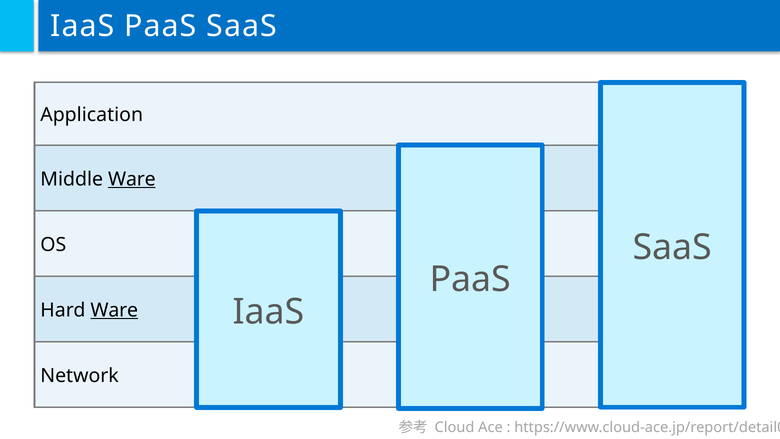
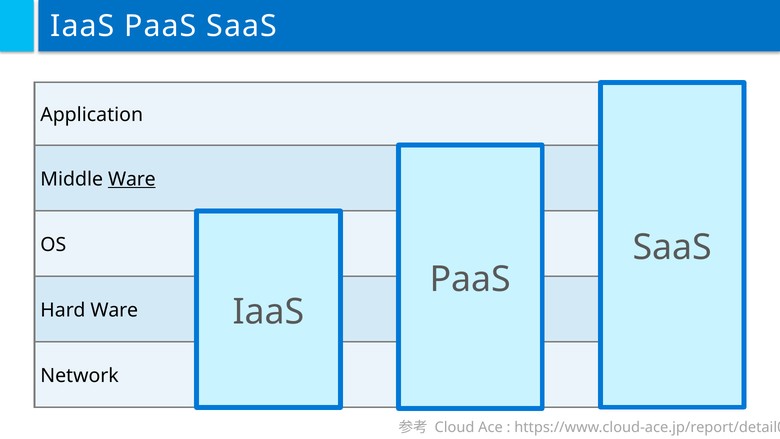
Ware underline: present -> none (114, 310)
